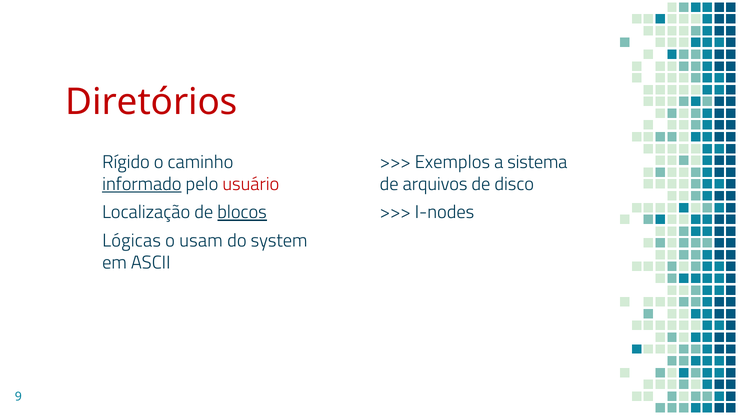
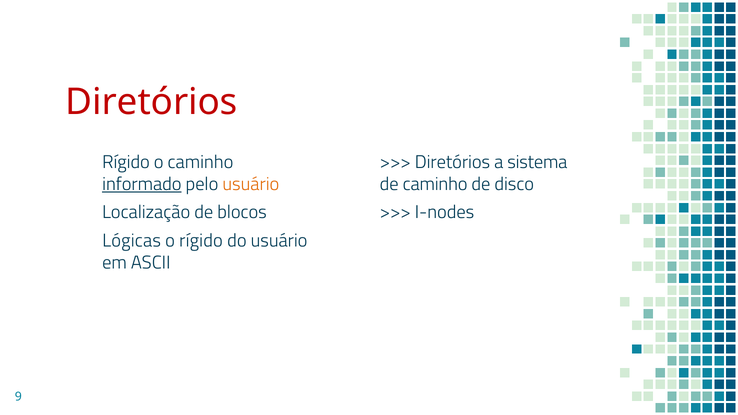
Exemplos: Exemplos -> Diretórios (452, 162)
usuário colour: red -> orange (251, 184)
de arquivos: arquivos -> caminho (435, 184)
blocos underline: present -> none (242, 212)
o usam: usam -> rígido (201, 241)
do system: system -> usuário (279, 241)
